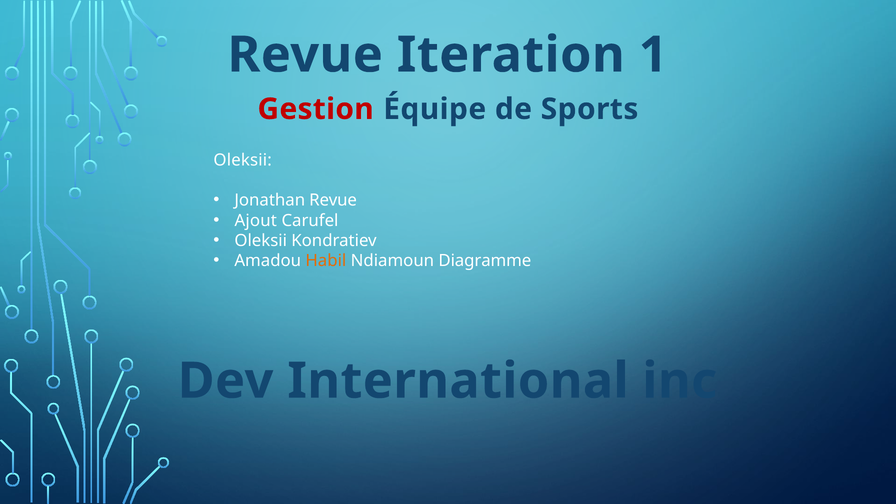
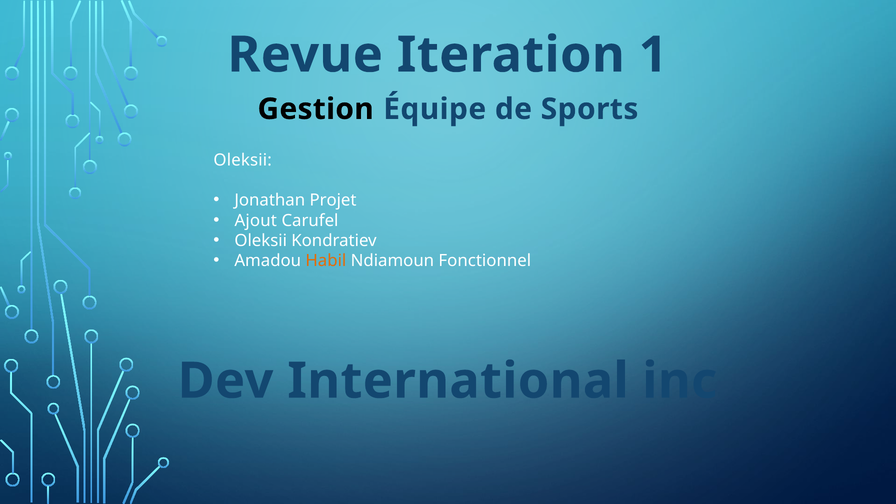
Gestion colour: red -> black (316, 109)
Jonathan Revue: Revue -> Projet (333, 200)
Diagramme: Diagramme -> Fonctionnel (485, 261)
